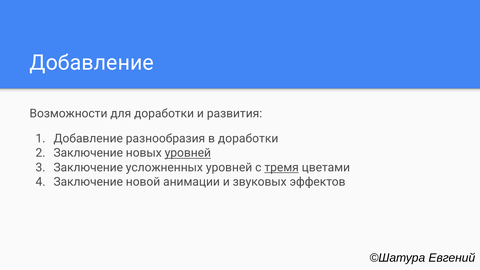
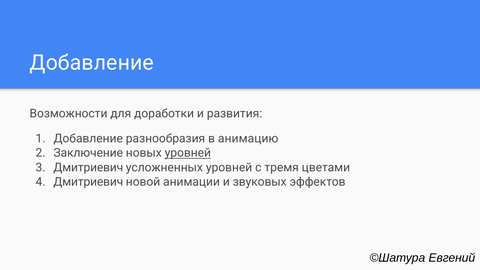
в доработки: доработки -> анимацию (248, 139)
Заключение: Заключение -> Дмитриевич (88, 167)
тремя underline: present -> none (282, 167)
Заключение: Заключение -> Дмитриевич (88, 182)
